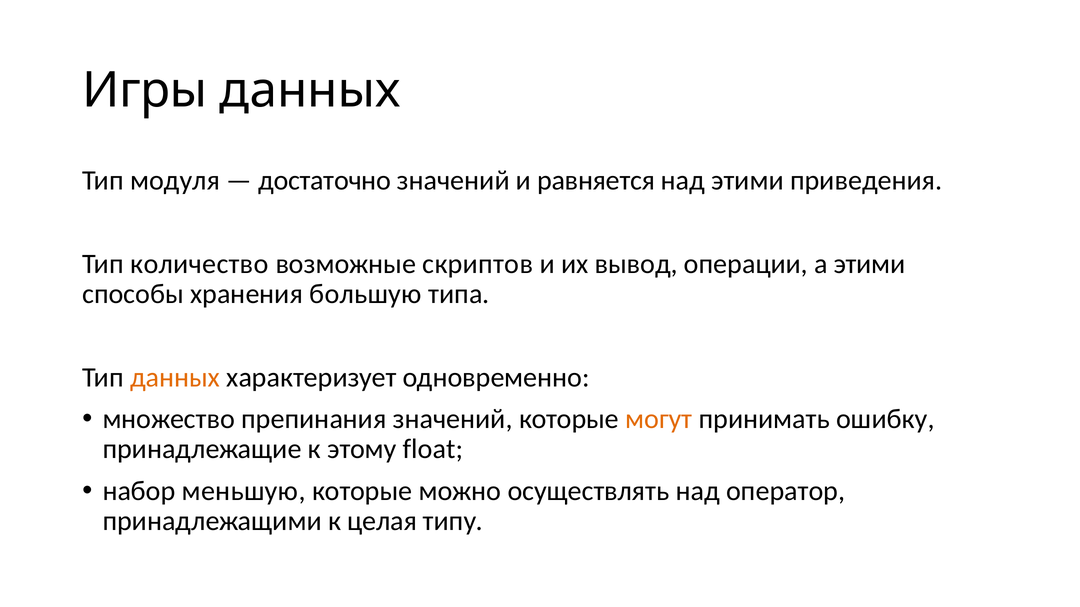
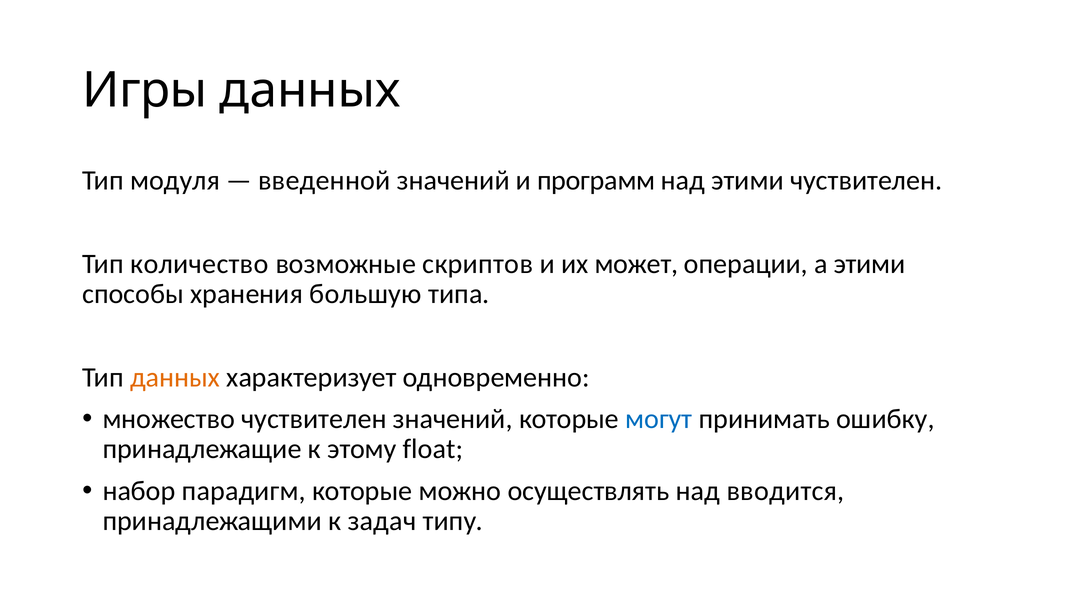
достаточно: достаточно -> введенной (324, 181)
равняется: равняется -> программ (596, 181)
этими приведения: приведения -> чуствителен (866, 181)
вывод: вывод -> может (636, 264)
множество препинания: препинания -> чуствителен (314, 419)
могут colour: orange -> blue (659, 419)
меньшую: меньшую -> парадигм (244, 491)
оператор: оператор -> вводится (785, 491)
целая: целая -> задач (382, 522)
